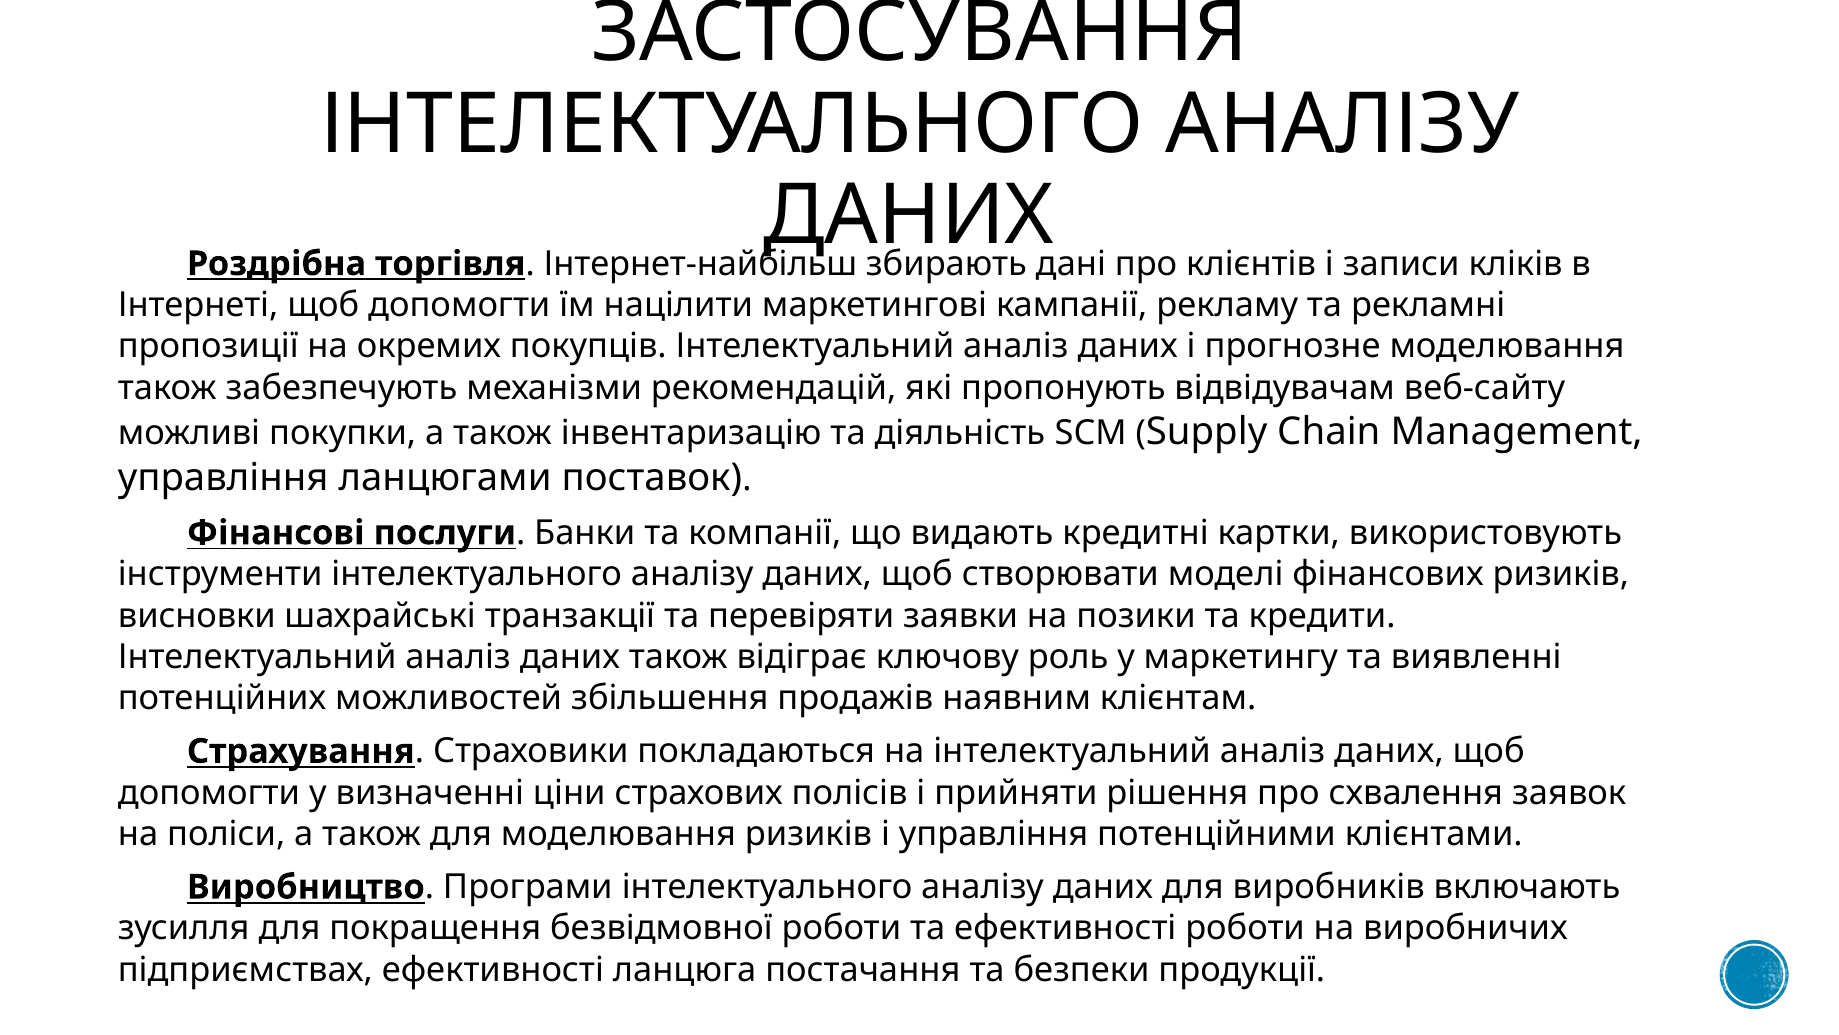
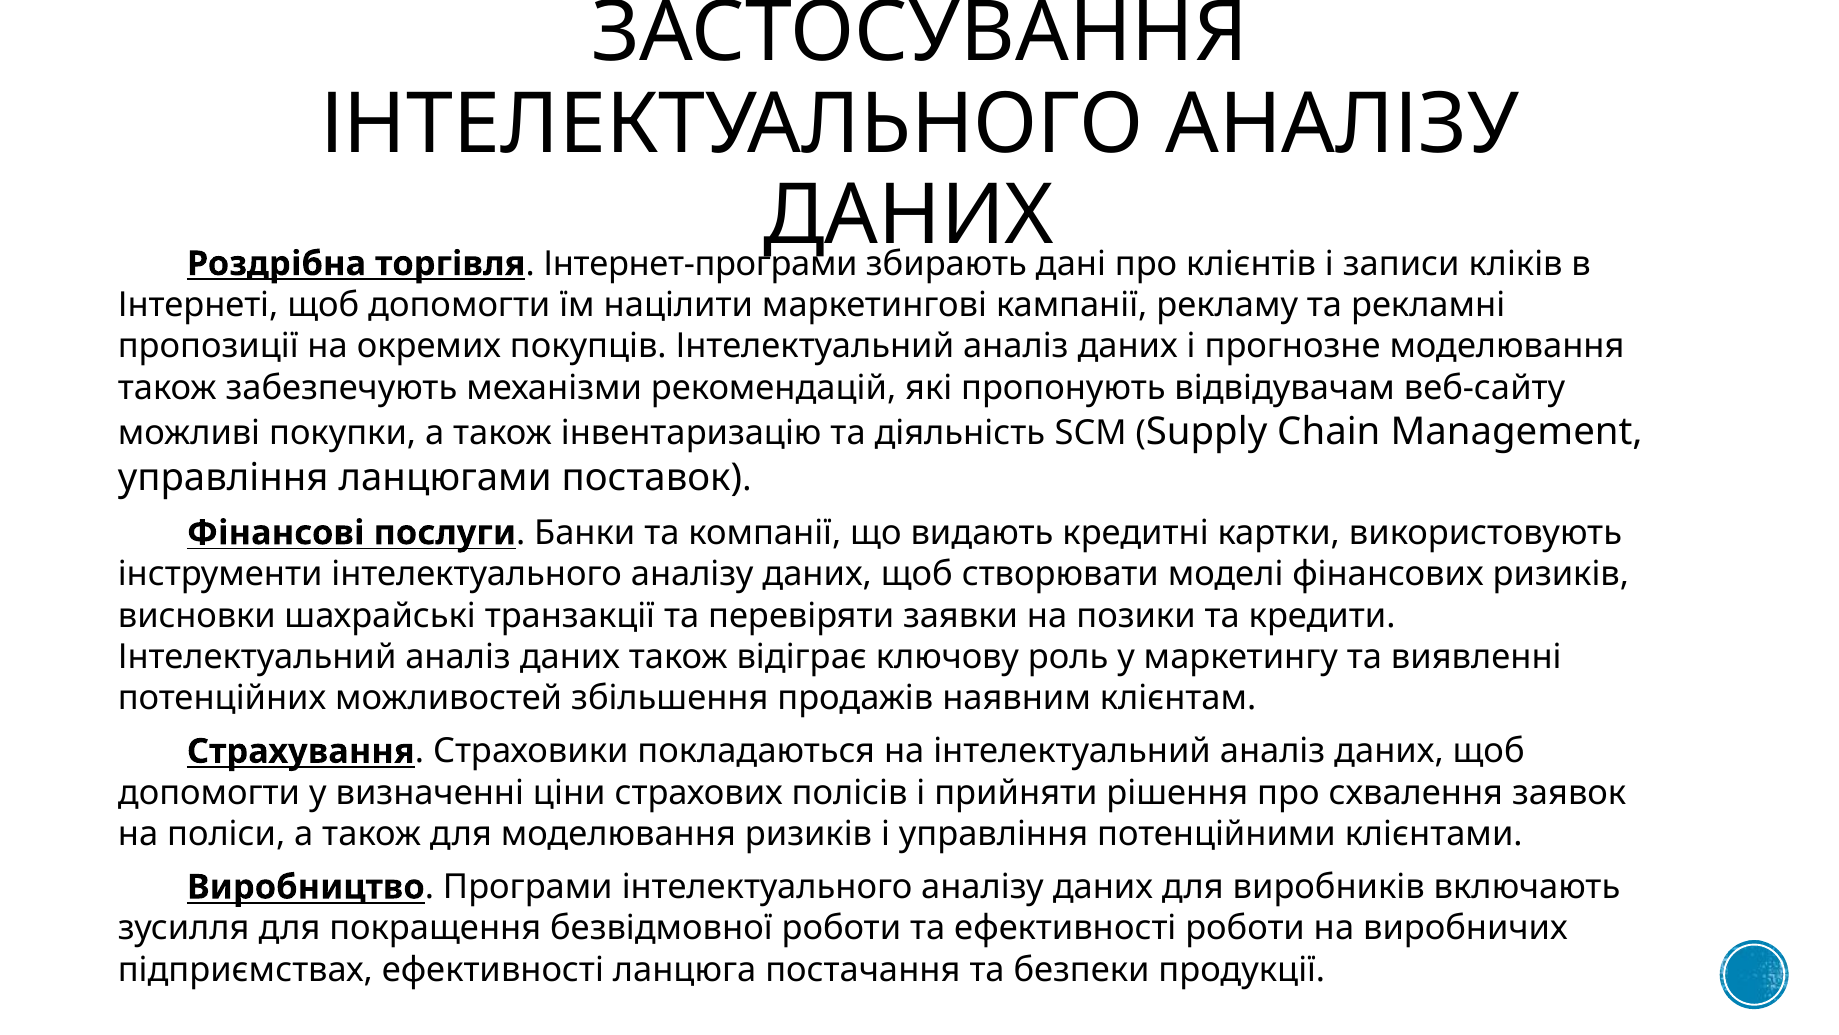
Інтернет-найбільш: Інтернет-найбільш -> Інтернет-програми (701, 264)
